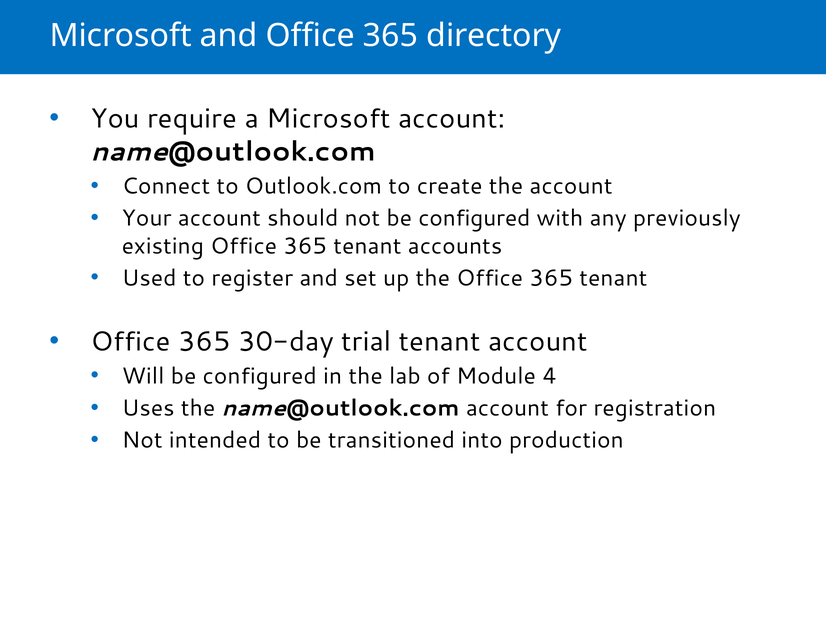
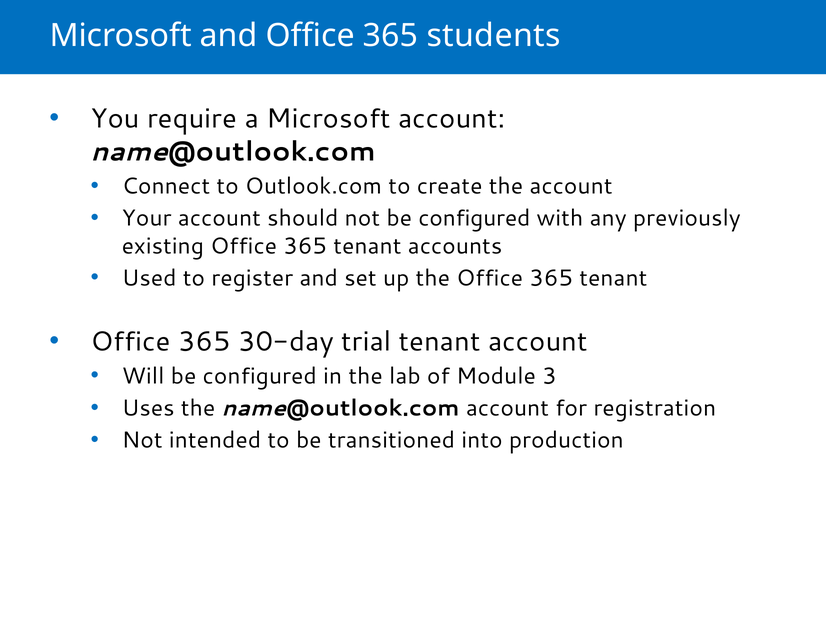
directory: directory -> students (494, 36)
4: 4 -> 3 (549, 376)
